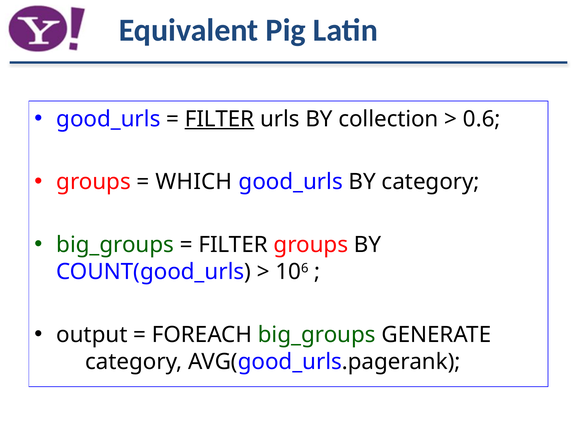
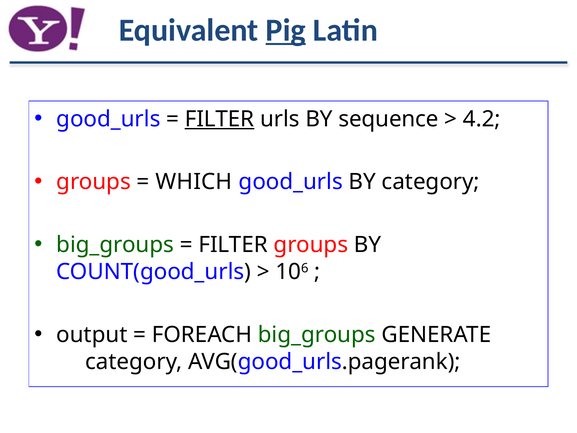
Pig underline: none -> present (286, 30)
collection: collection -> sequence (389, 119)
0.6: 0.6 -> 4.2 (482, 119)
